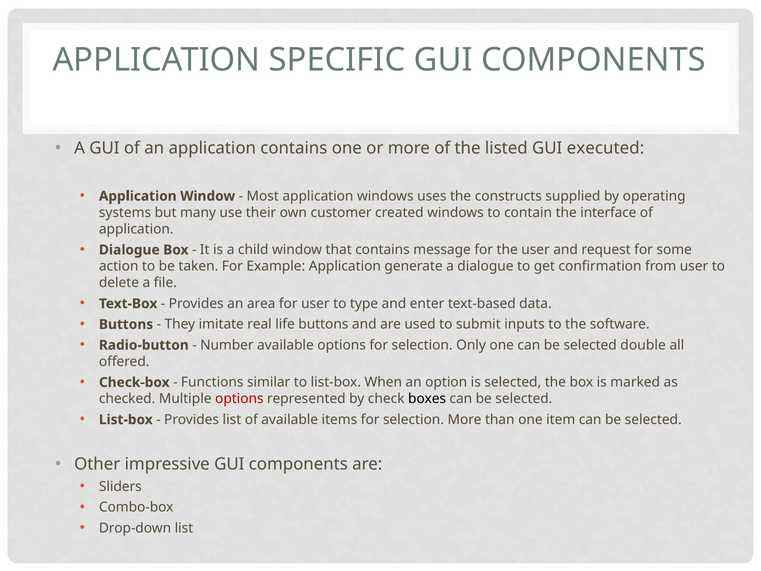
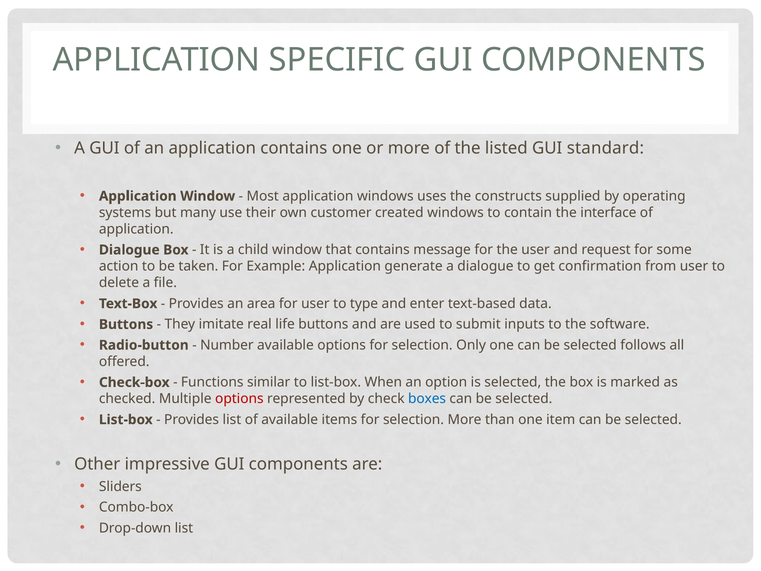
executed: executed -> standard (605, 148)
double: double -> follows (643, 345)
boxes colour: black -> blue (427, 399)
